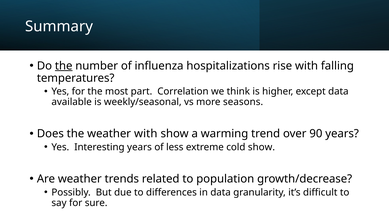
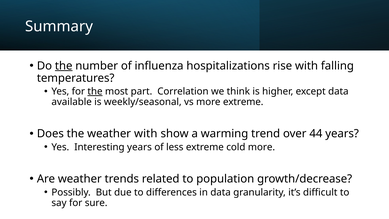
the underline: none -> present (95, 91)
more seasons: seasons -> extreme (243, 102)
90: 90 -> 44 (316, 134)
cold show: show -> more (261, 147)
